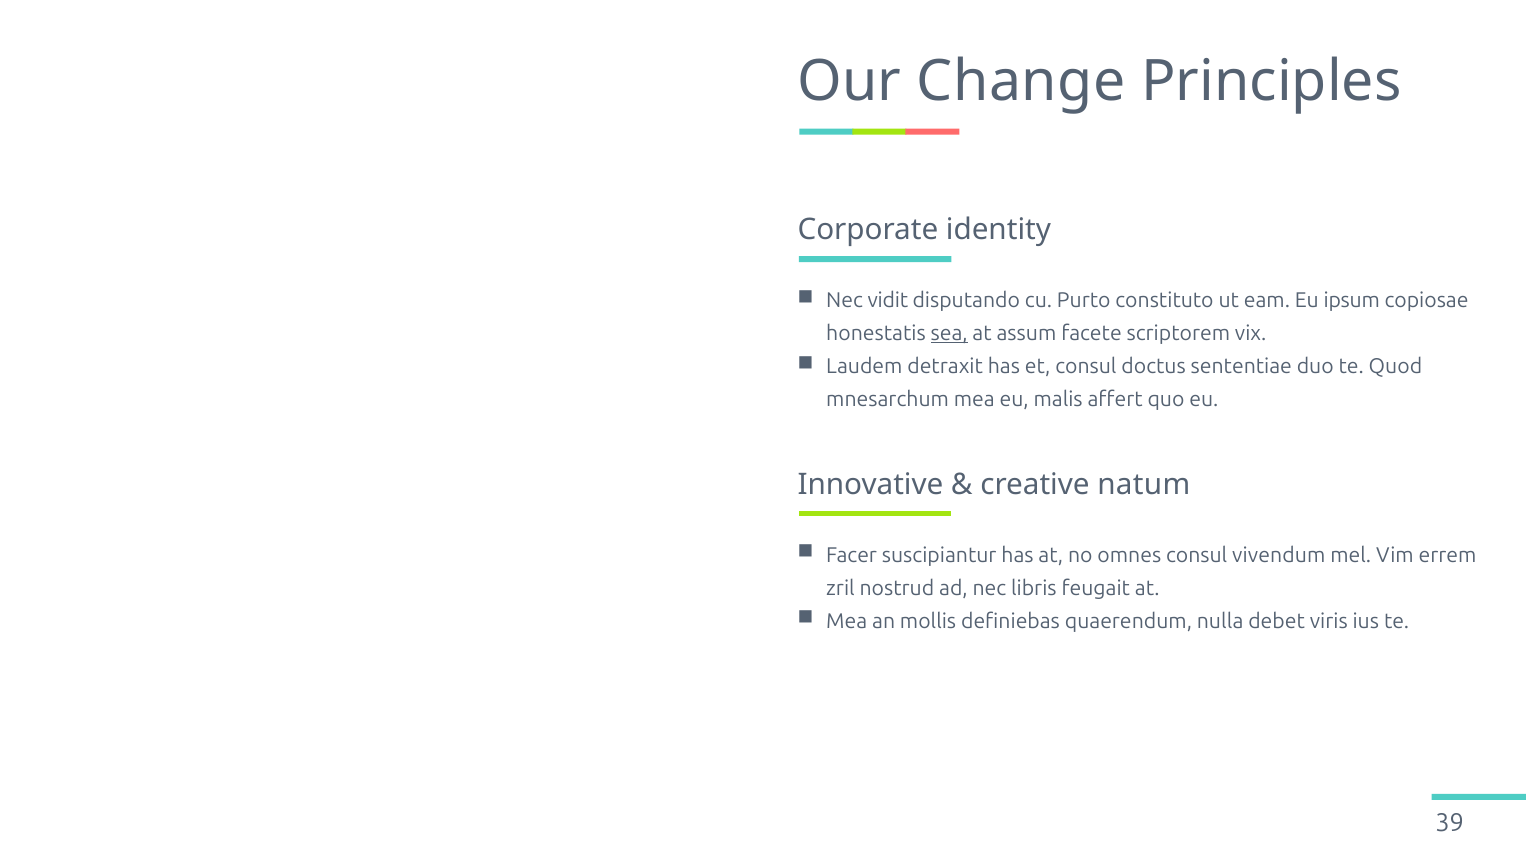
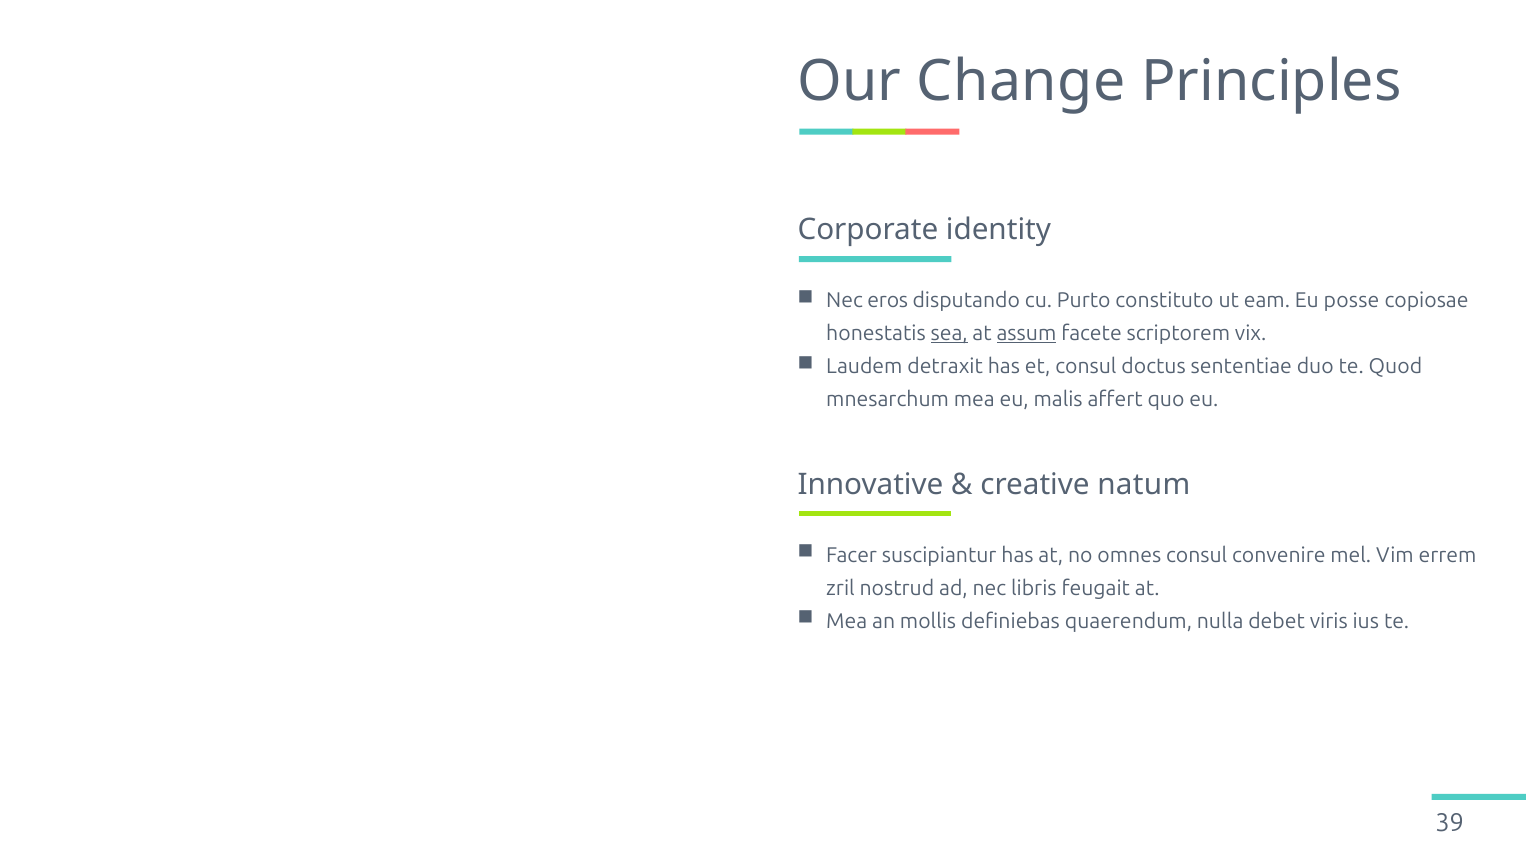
vidit: vidit -> eros (888, 301)
ipsum: ipsum -> posse (1352, 301)
assum underline: none -> present (1026, 334)
vivendum: vivendum -> convenire (1279, 555)
